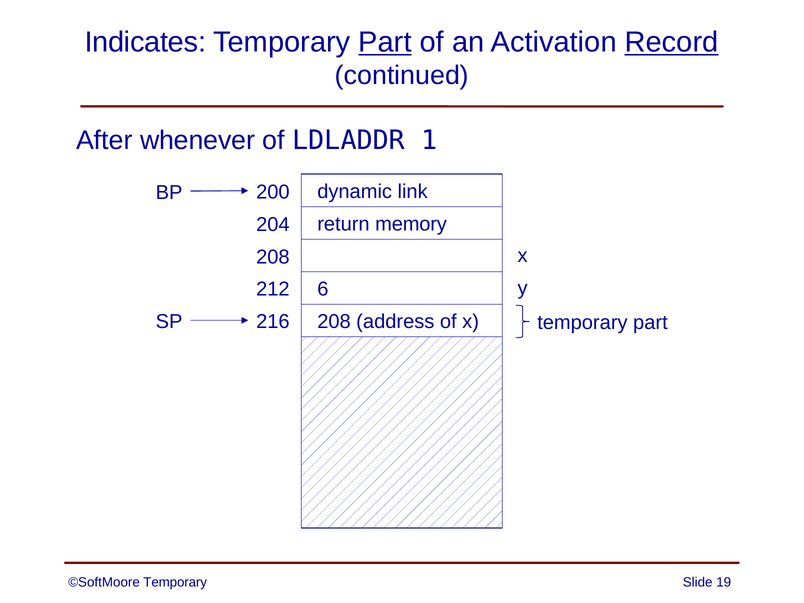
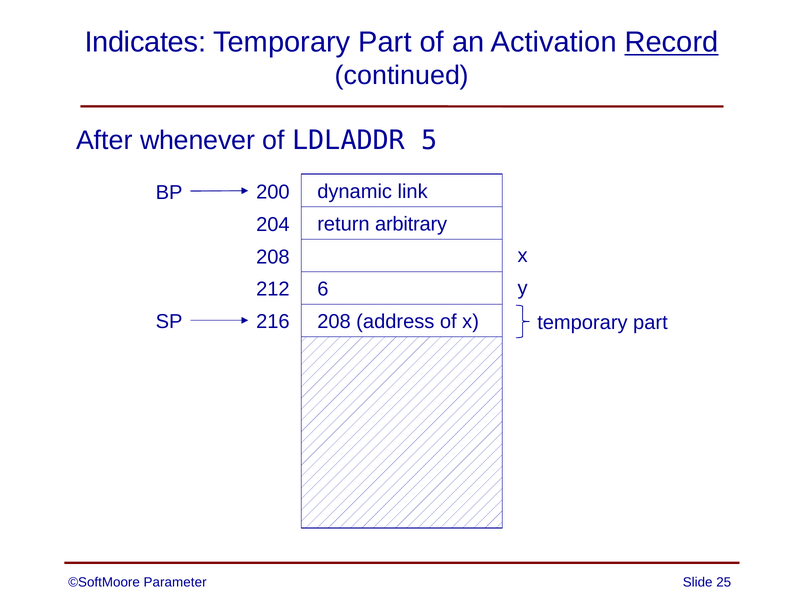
Part underline: present -> none (385, 42)
1: 1 -> 5 (429, 140)
memory: memory -> arbitrary (411, 224)
©SoftMoore Temporary: Temporary -> Parameter (175, 583)
19: 19 -> 25 (724, 583)
